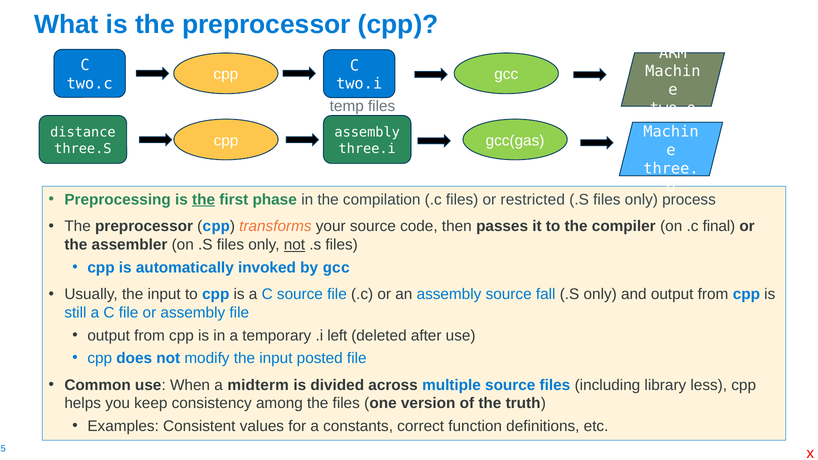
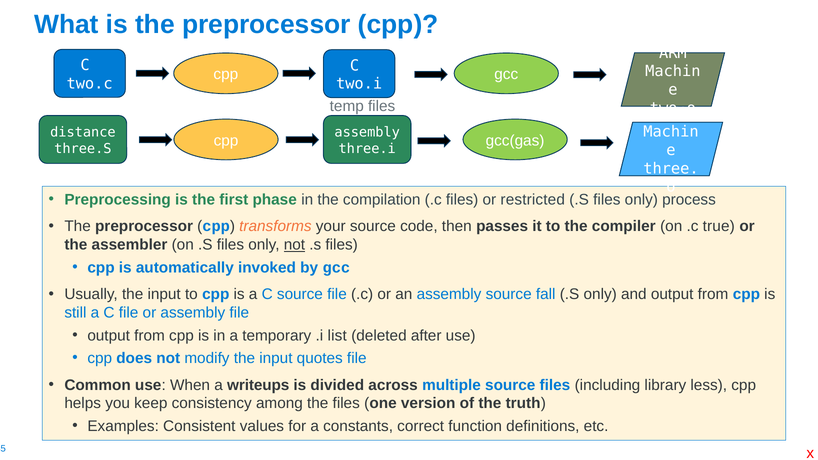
the underline: present -> none (204, 200)
final: final -> true (719, 226)
left: left -> list (337, 336)
posted: posted -> quotes (320, 358)
midterm: midterm -> writeups (258, 385)
